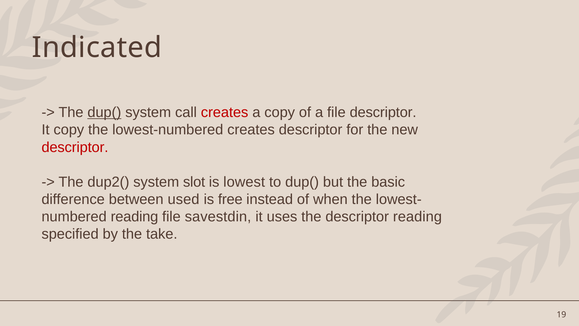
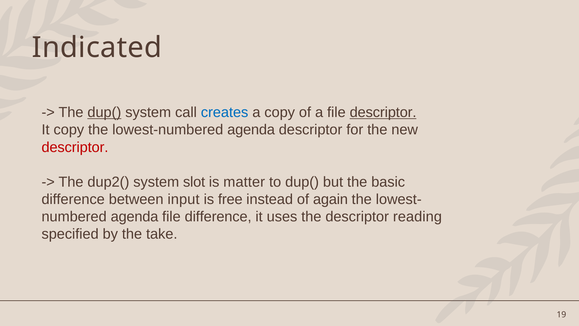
creates colour: red -> blue (225, 112)
descriptor underline: none -> present (383, 112)
lowest-numbered creates: creates -> agenda (251, 130)
lowest: lowest -> matter (244, 182)
used: used -> input (184, 199)
when: when -> again (330, 199)
reading: reading -> agenda (135, 217)
file savestdin: savestdin -> difference (218, 217)
